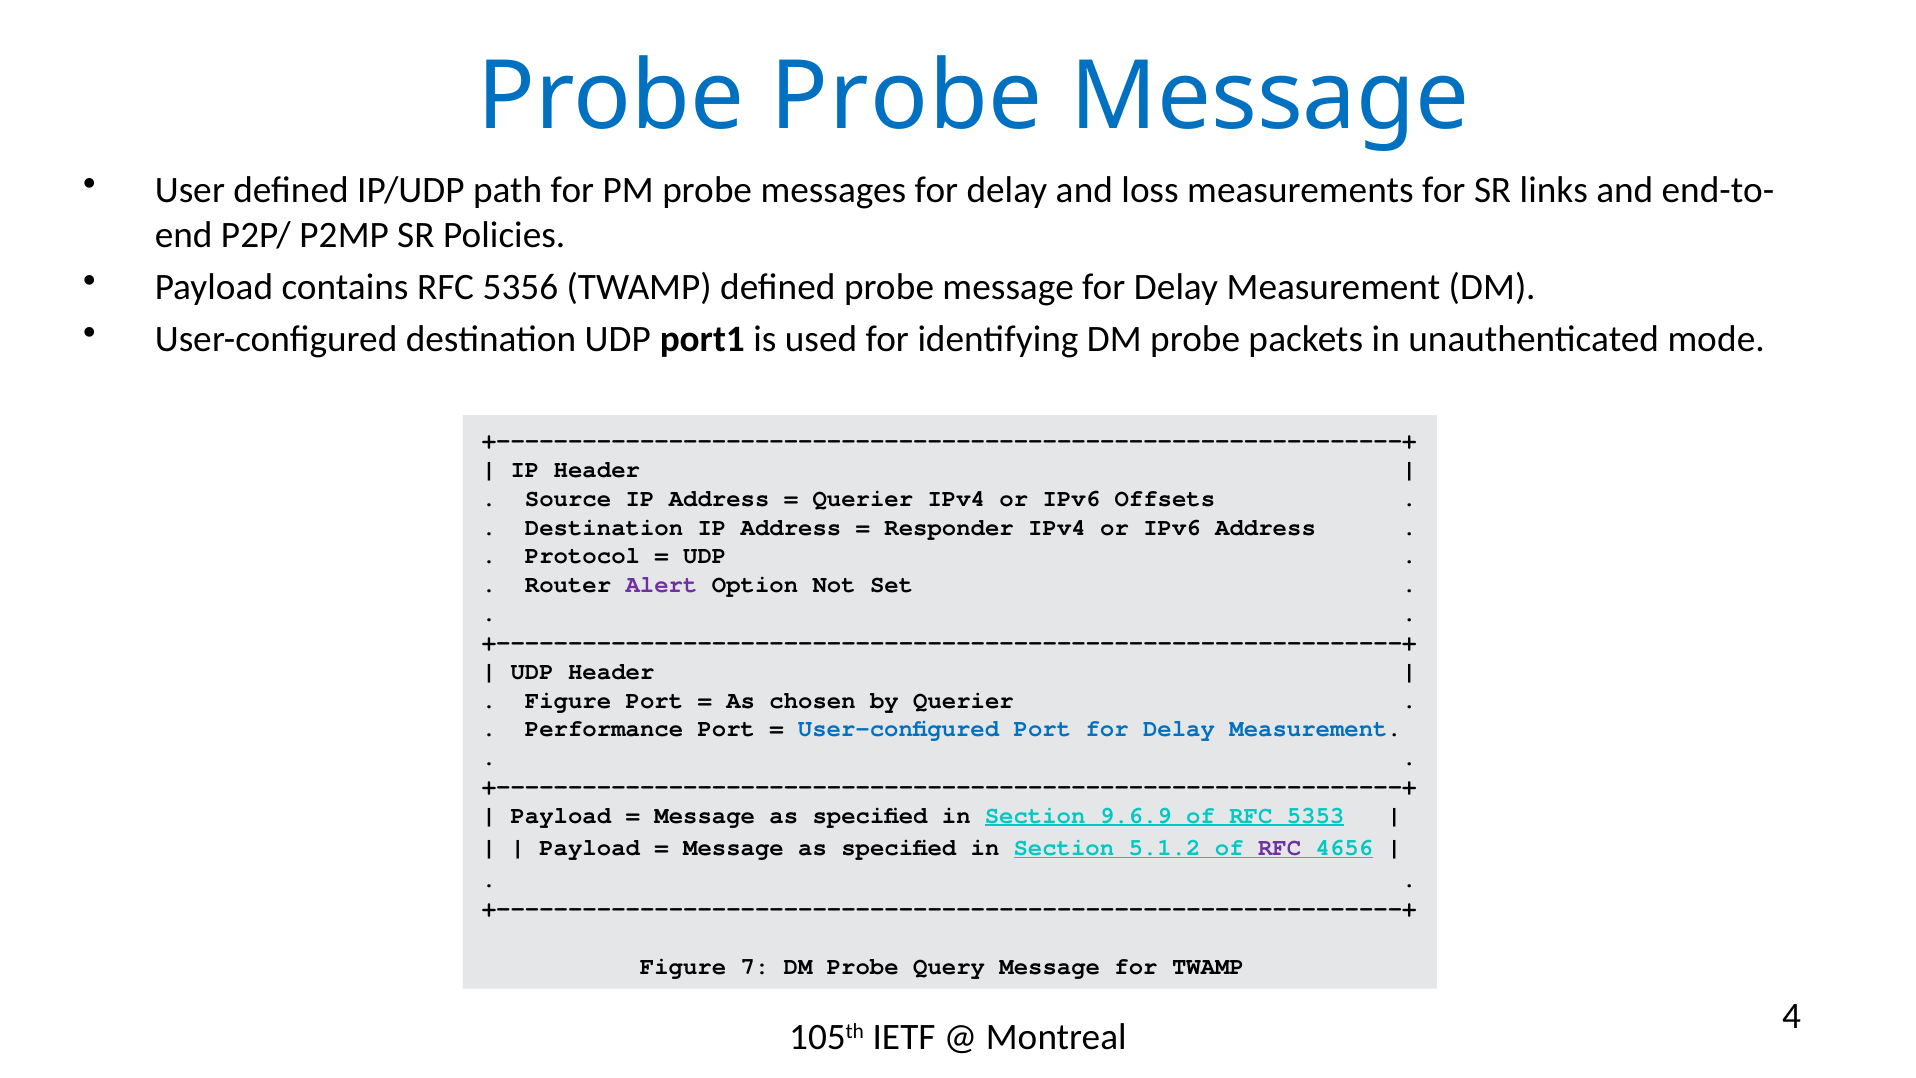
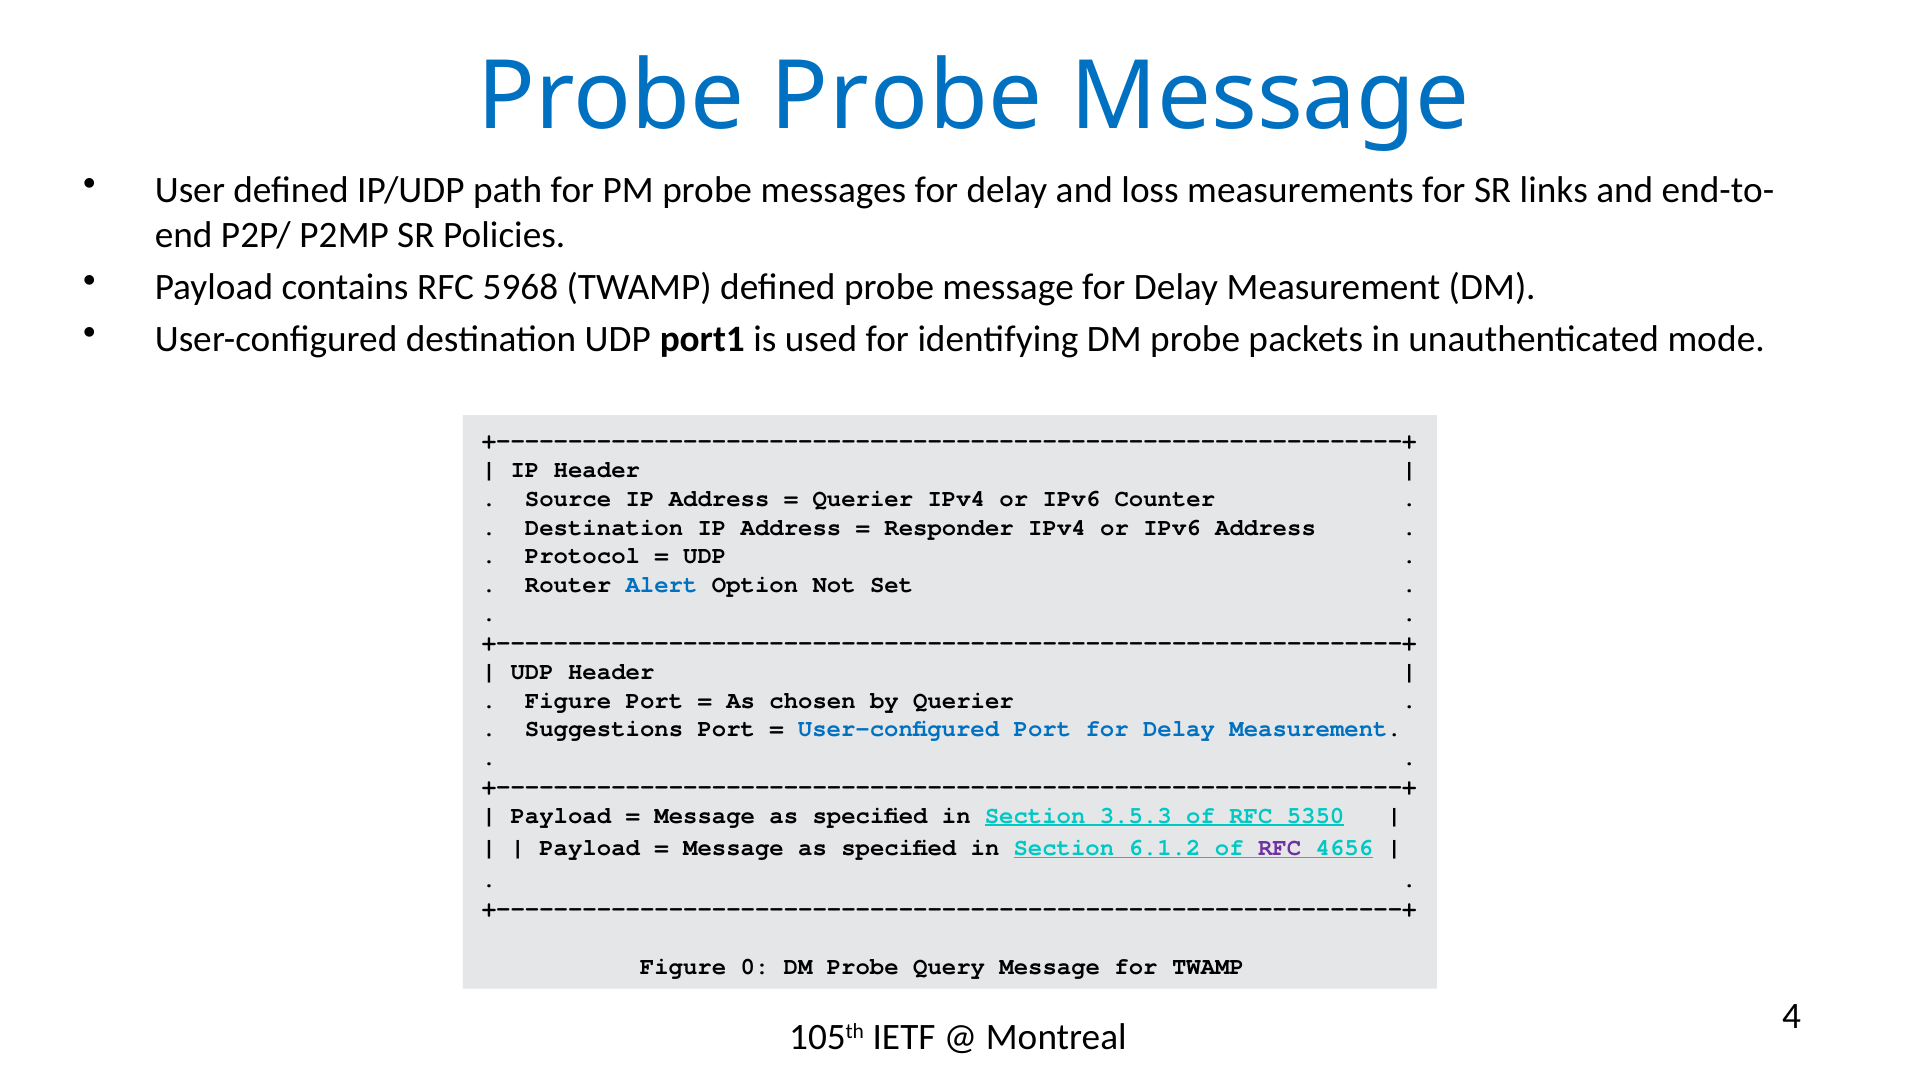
5356: 5356 -> 5968 (520, 287)
Offsets: Offsets -> Counter (1165, 498)
Alert colour: purple -> blue (662, 585)
Performance: Performance -> Suggestions (604, 729)
9.6.9: 9.6.9 -> 3.5.3 (1136, 815)
5353: 5353 -> 5350 (1316, 815)
5.1.2: 5.1.2 -> 6.1.2 (1165, 847)
7: 7 -> 0 (755, 966)
